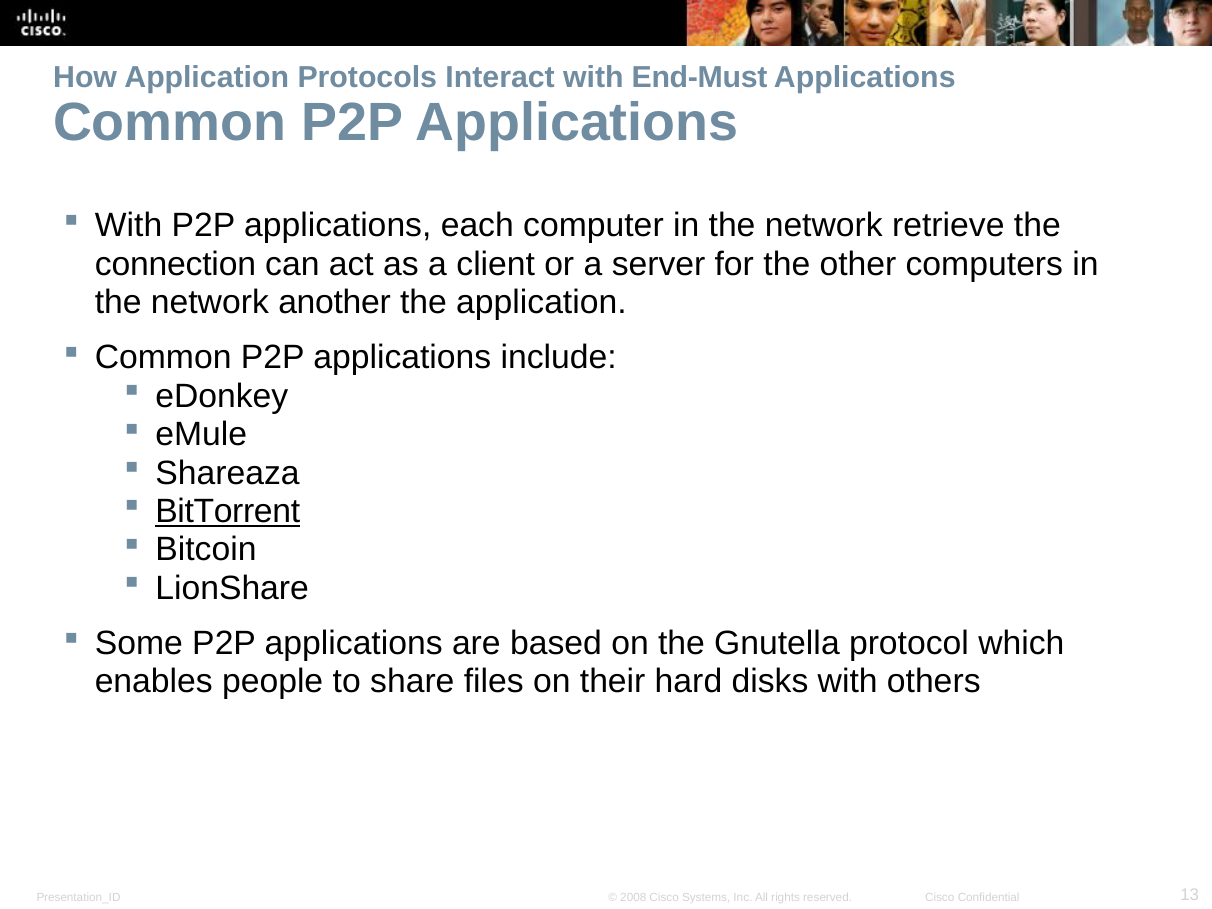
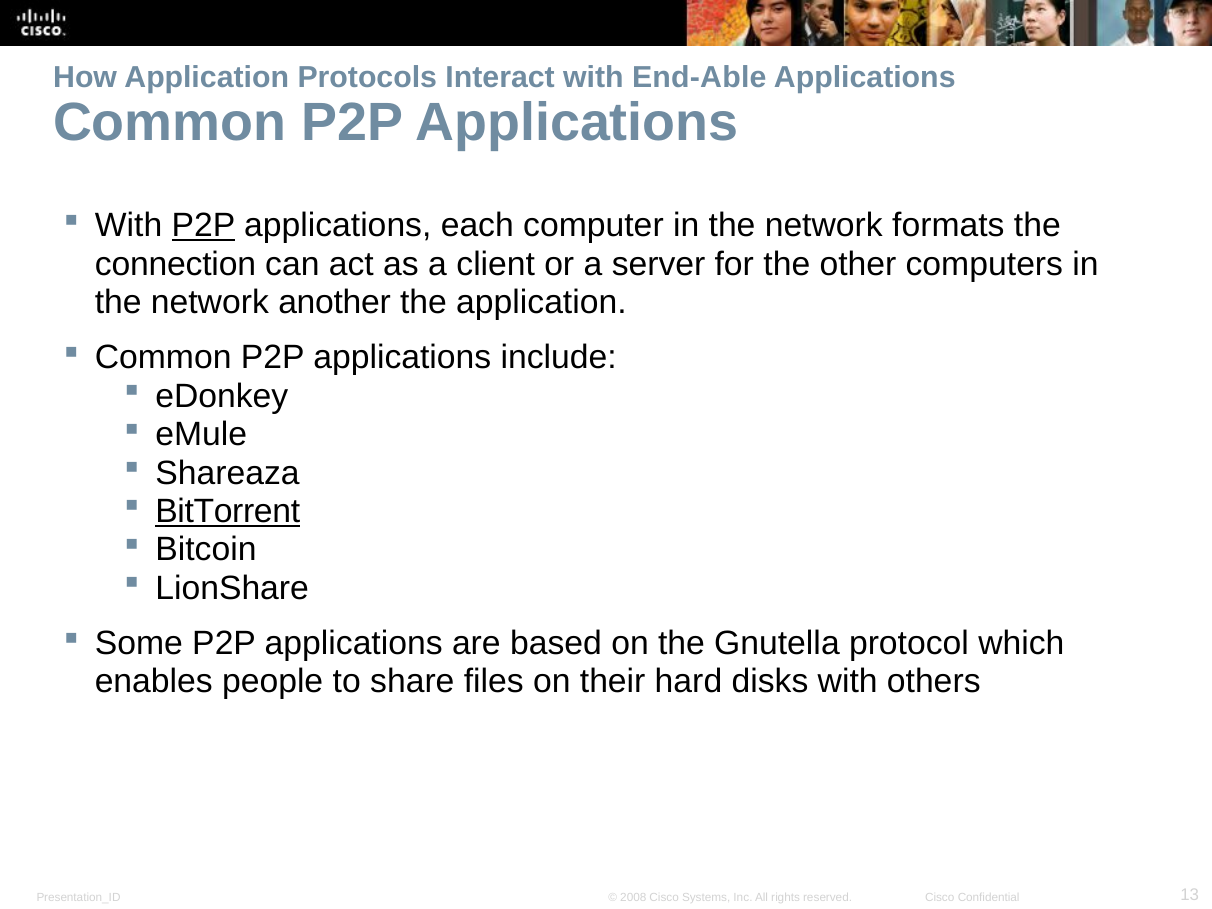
End-Must: End-Must -> End-Able (699, 78)
P2P underline: none -> present (203, 226)
retrieve: retrieve -> formats (948, 226)
